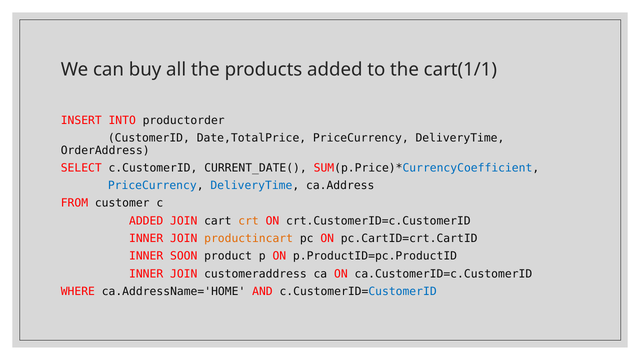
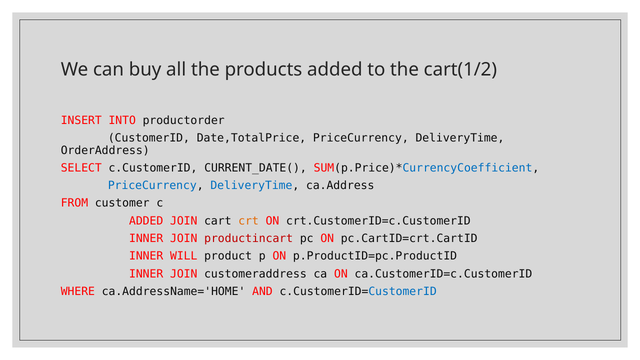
cart(1/1: cart(1/1 -> cart(1/2 (460, 70)
productincart colour: orange -> red (249, 239)
SOON: SOON -> WILL (184, 256)
